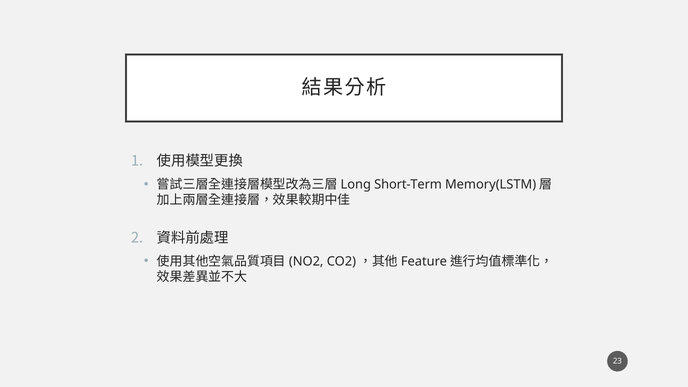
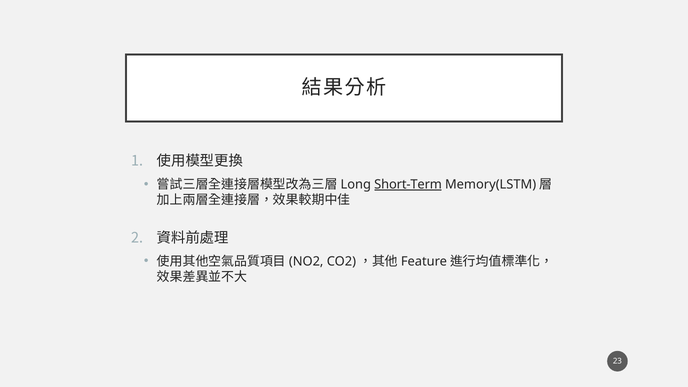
Short-Term underline: none -> present (408, 184)
